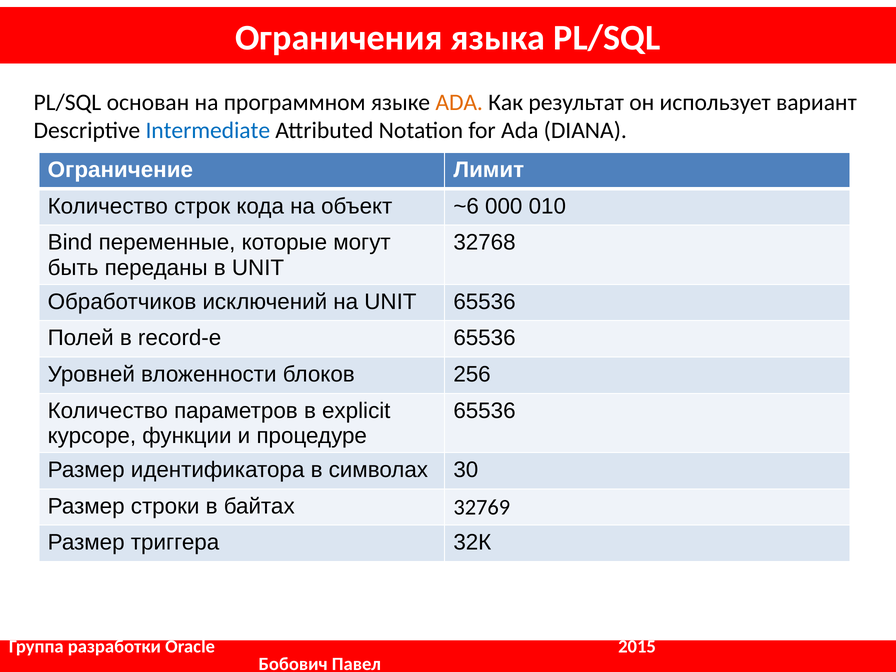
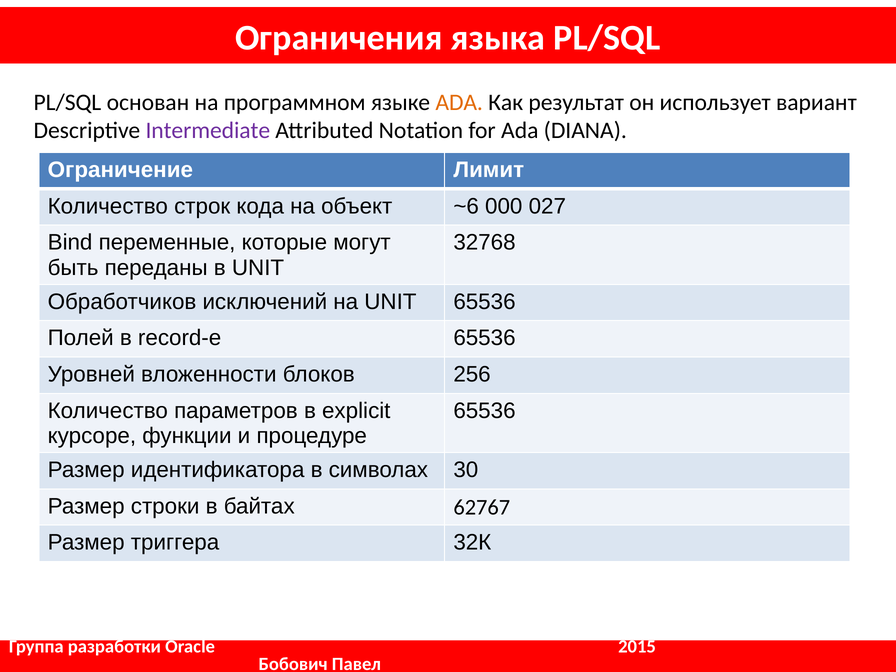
Intermediate colour: blue -> purple (208, 131)
010: 010 -> 027 (547, 206)
32769: 32769 -> 62767 (482, 507)
